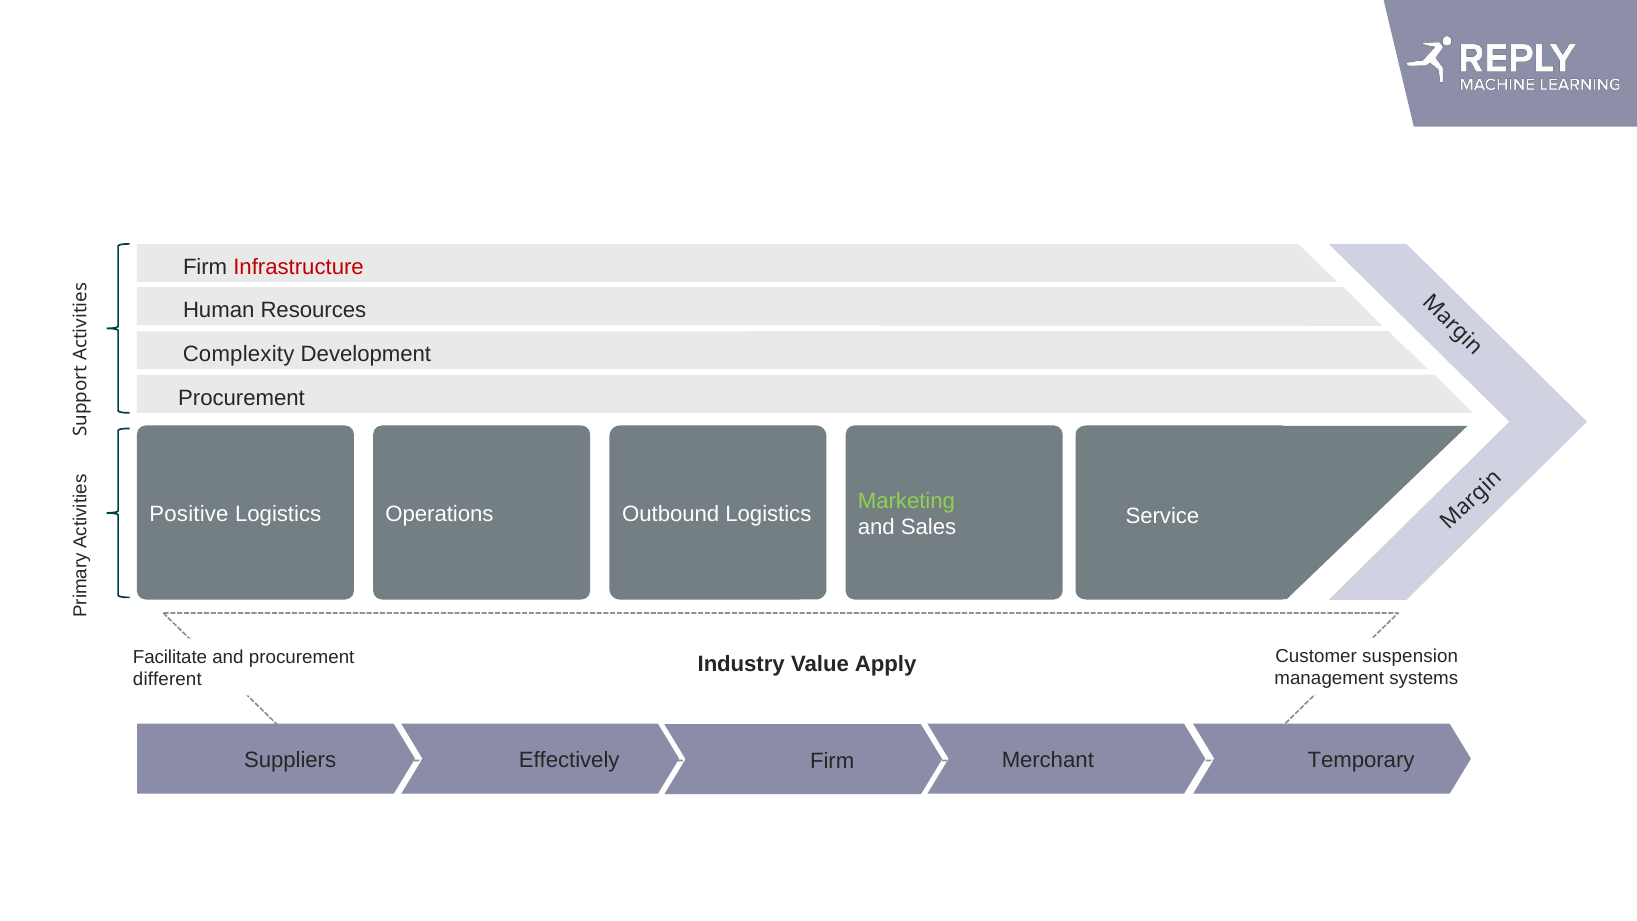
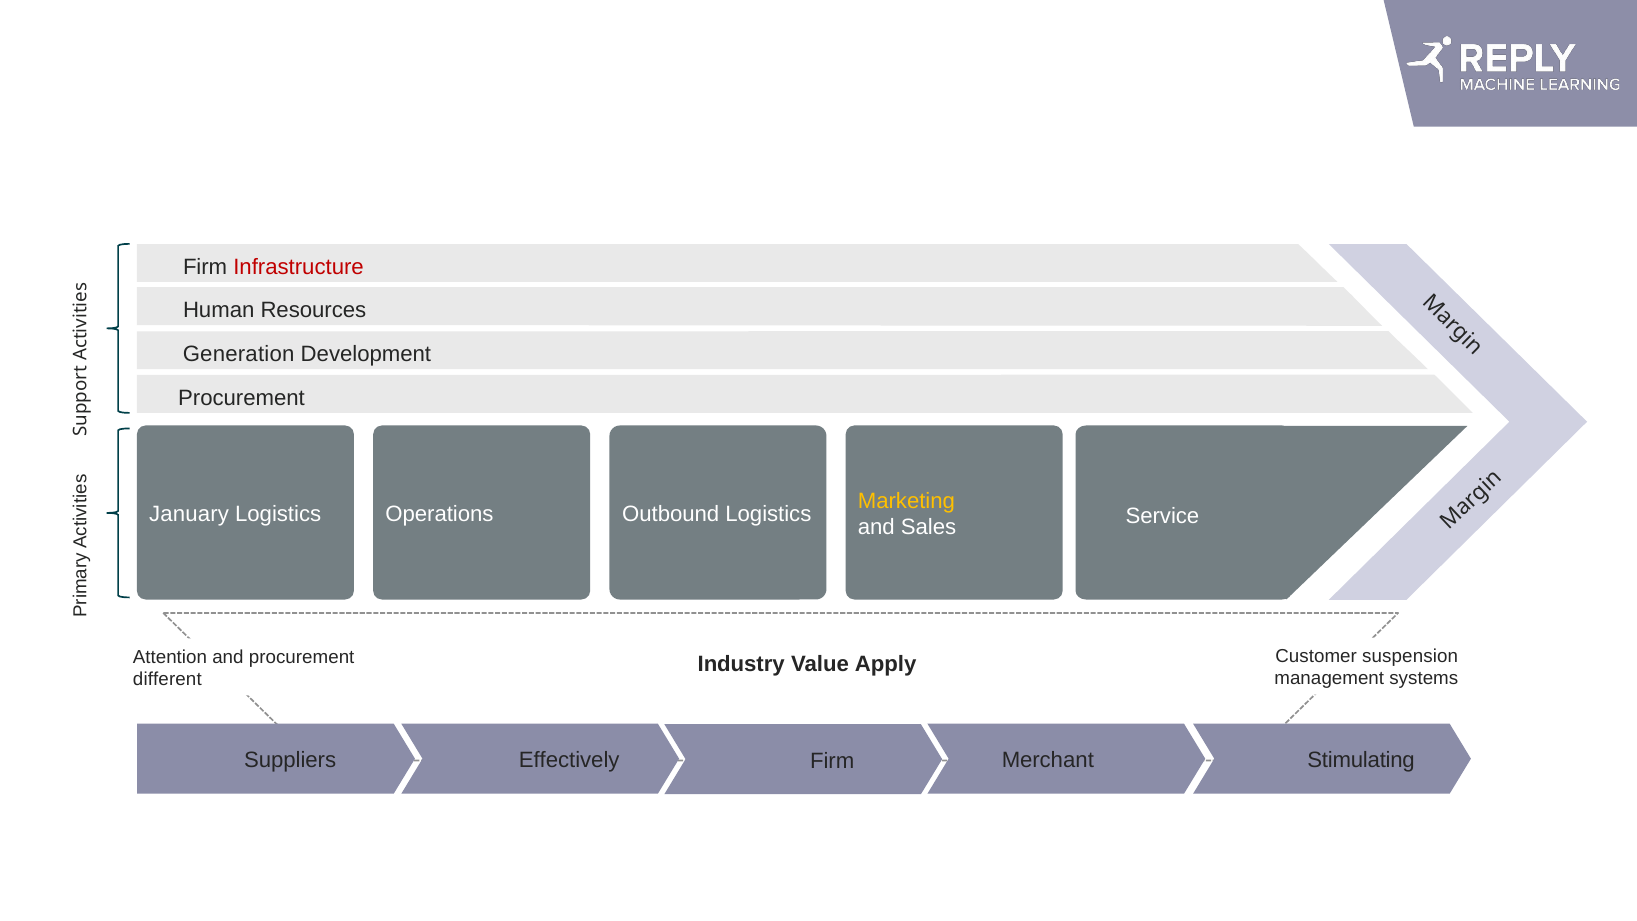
Complexity: Complexity -> Generation (239, 355)
Marketing colour: light green -> yellow (906, 501)
Positive: Positive -> January (189, 514)
Facilitate: Facilitate -> Attention (170, 657)
Temporary: Temporary -> Stimulating (1361, 760)
